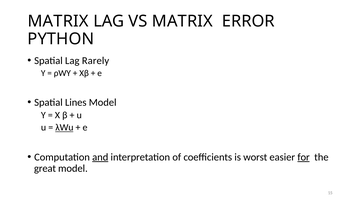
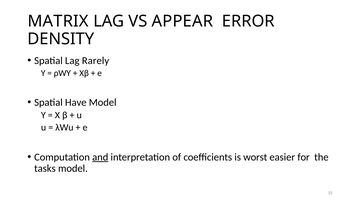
VS MATRIX: MATRIX -> APPEAR (182, 21)
PYTHON: PYTHON -> DENSITY (61, 39)
Lines: Lines -> Have (76, 103)
λWu underline: present -> none (64, 128)
for underline: present -> none (304, 158)
great: great -> tasks (45, 169)
